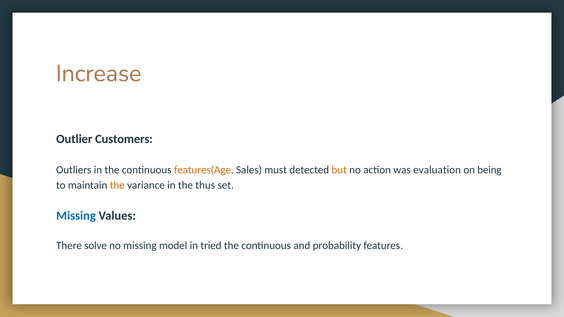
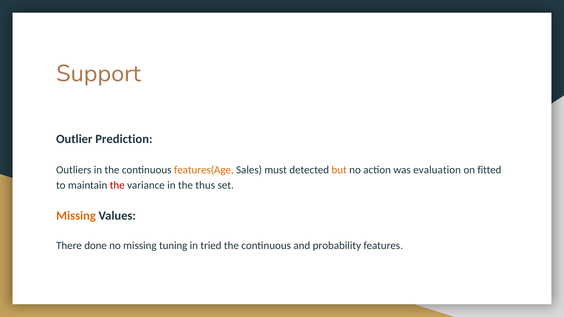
Increase: Increase -> Support (99, 74)
Customers: Customers -> Prediction (124, 139)
being: being -> fitted (489, 170)
the colour: orange -> red (117, 185)
Missing colour: blue -> orange (76, 216)
solve: solve -> done (96, 246)
model: model -> tuning (173, 246)
